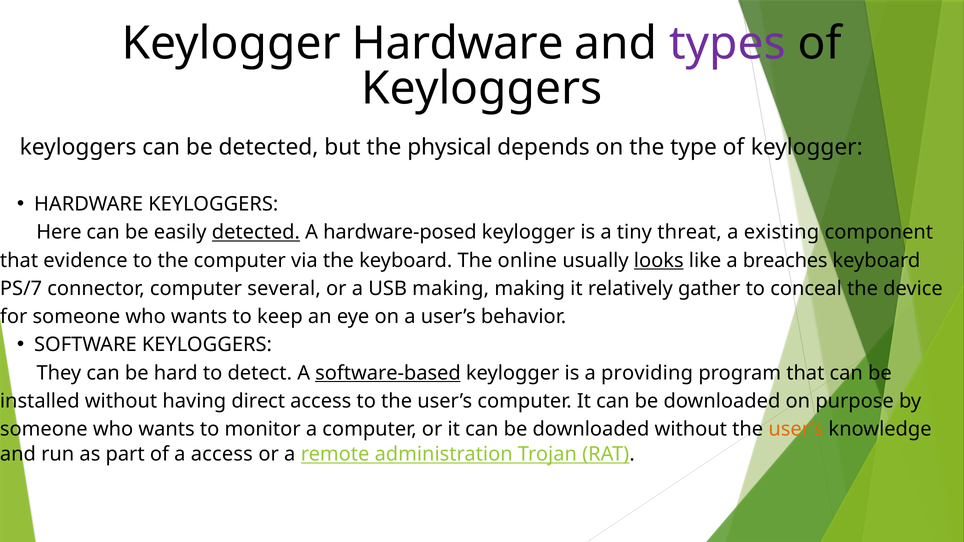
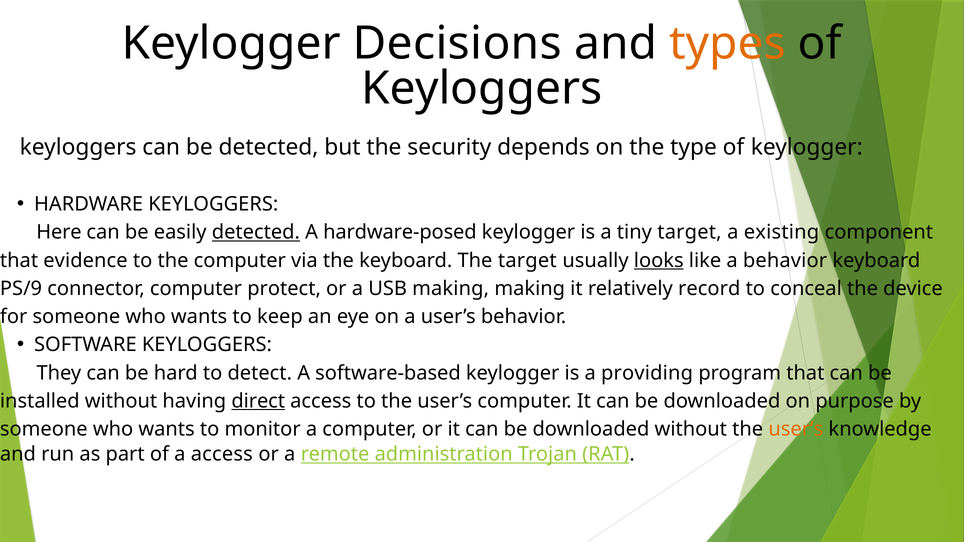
Keylogger Hardware: Hardware -> Decisions (457, 44)
types colour: purple -> orange (728, 44)
physical: physical -> security (449, 147)
tiny threat: threat -> target (689, 232)
The online: online -> target (527, 261)
a breaches: breaches -> behavior (785, 261)
PS/7: PS/7 -> PS/9 (21, 289)
several: several -> protect (284, 289)
gather: gather -> record (709, 289)
software-based underline: present -> none (388, 373)
direct underline: none -> present (258, 401)
